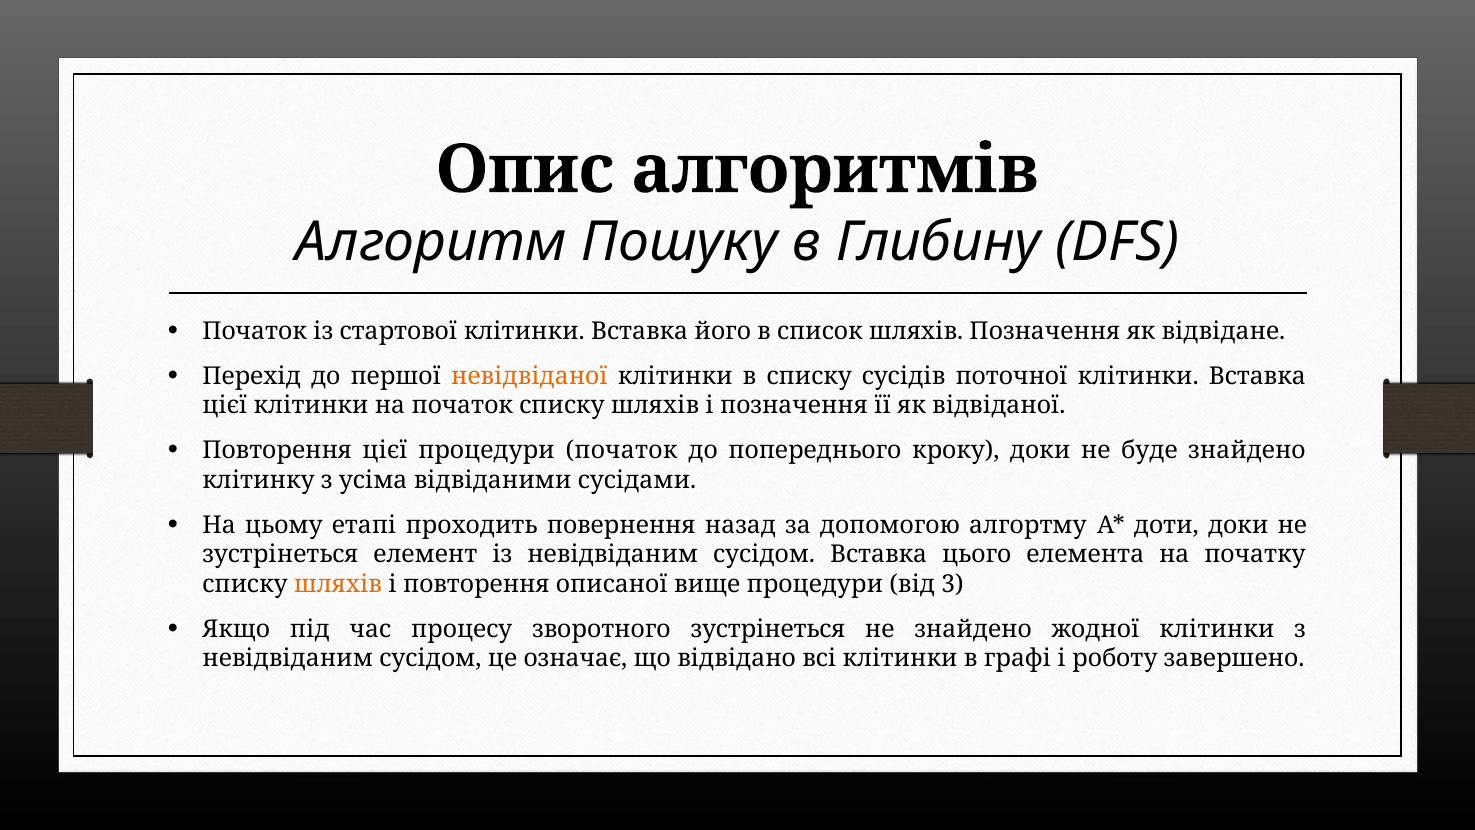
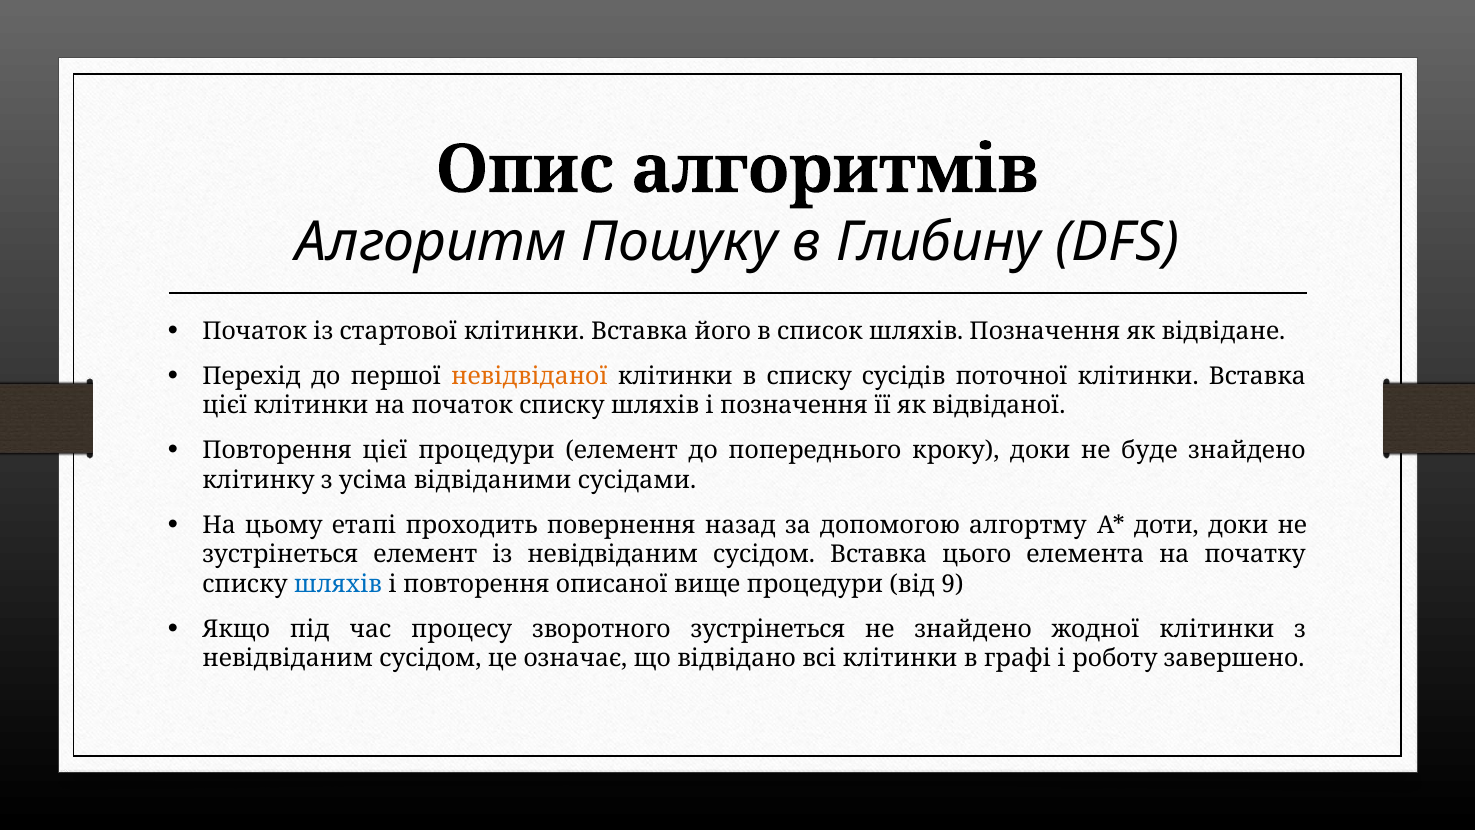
процедури початок: початок -> елемент (622, 451)
шляхів colour: orange -> blue (338, 584)
3: 3 -> 9 (952, 584)
